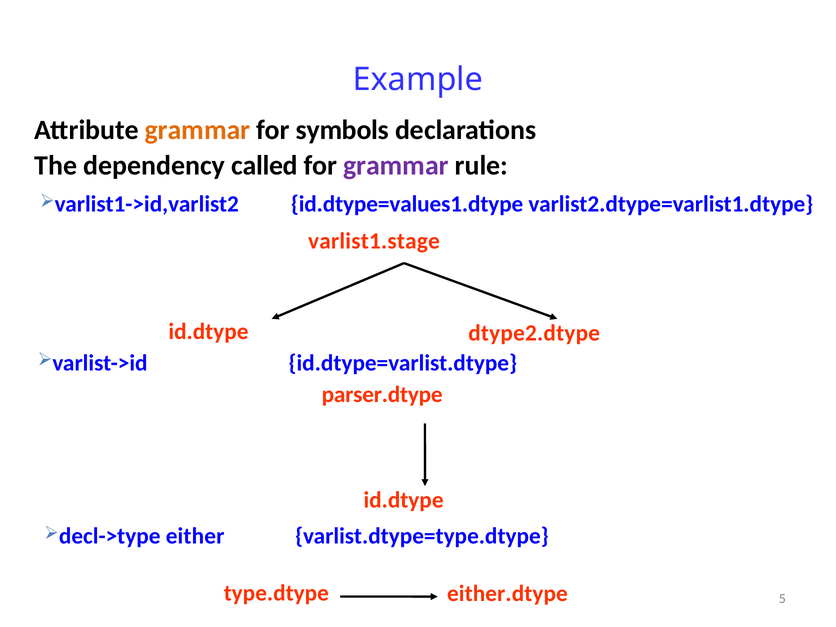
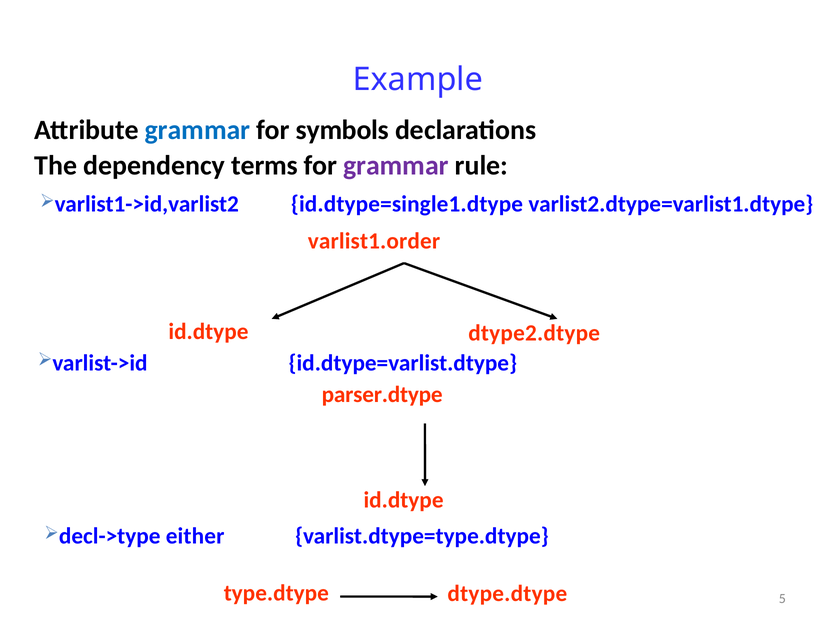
grammar colour: orange -> blue (197, 130)
called: called -> terms (265, 166)
id.dtype=values1.dtype: id.dtype=values1.dtype -> id.dtype=single1.dtype (407, 204)
varlist1.stage: varlist1.stage -> varlist1.order (374, 241)
either.dtype: either.dtype -> dtype.dtype (507, 593)
